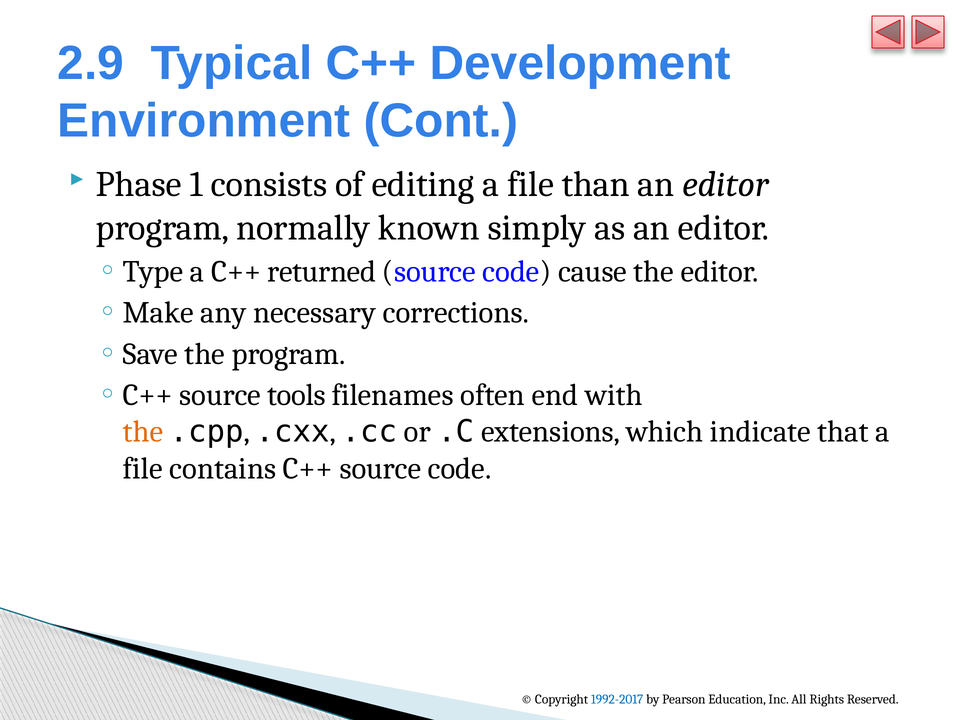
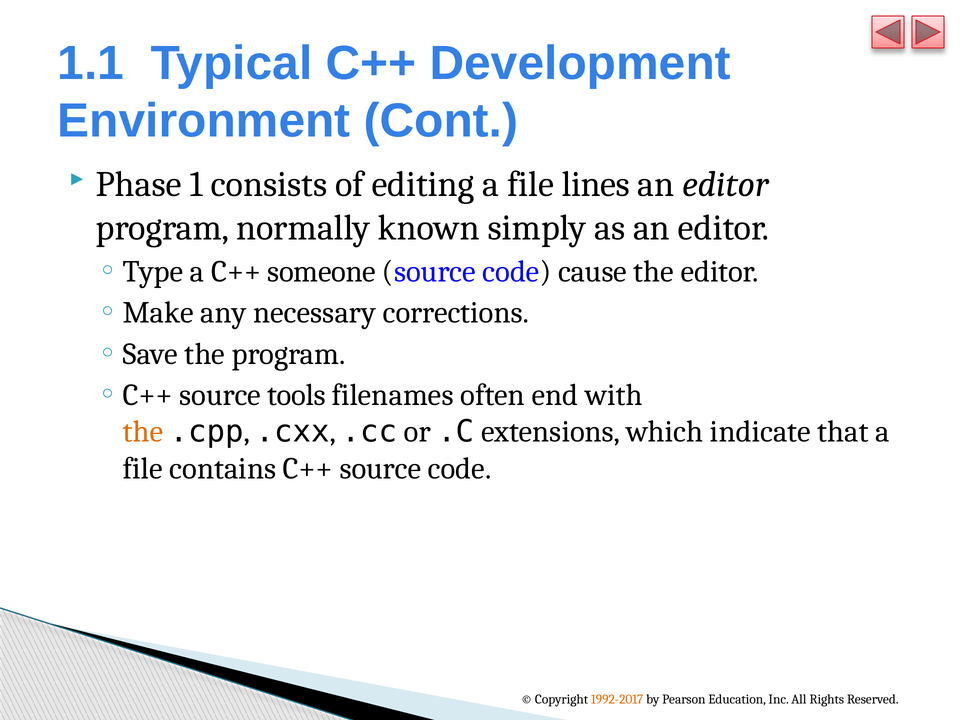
2.9: 2.9 -> 1.1 (91, 63)
than: than -> lines (596, 184)
returned: returned -> someone (322, 272)
1992-2017 colour: blue -> orange (617, 699)
